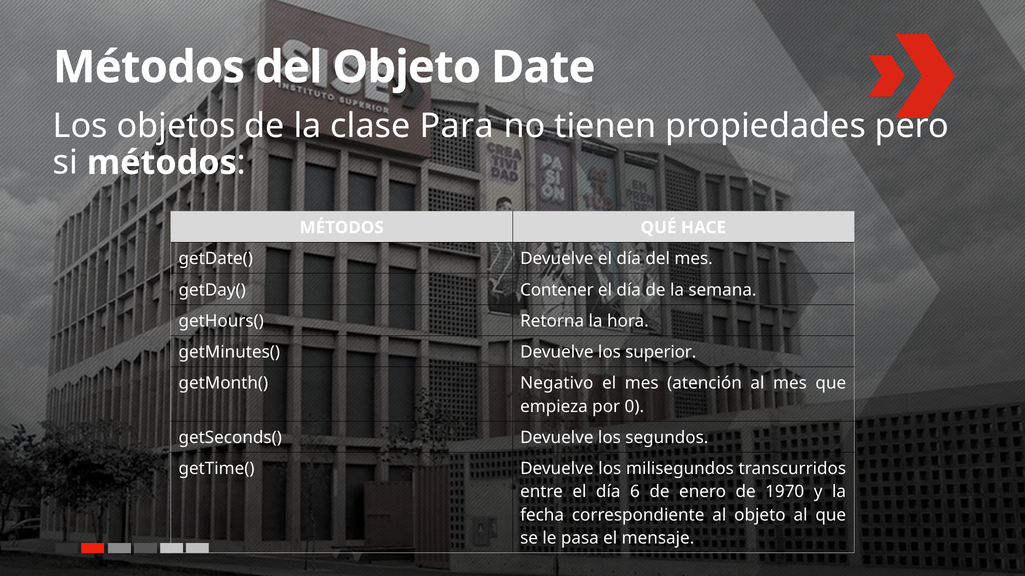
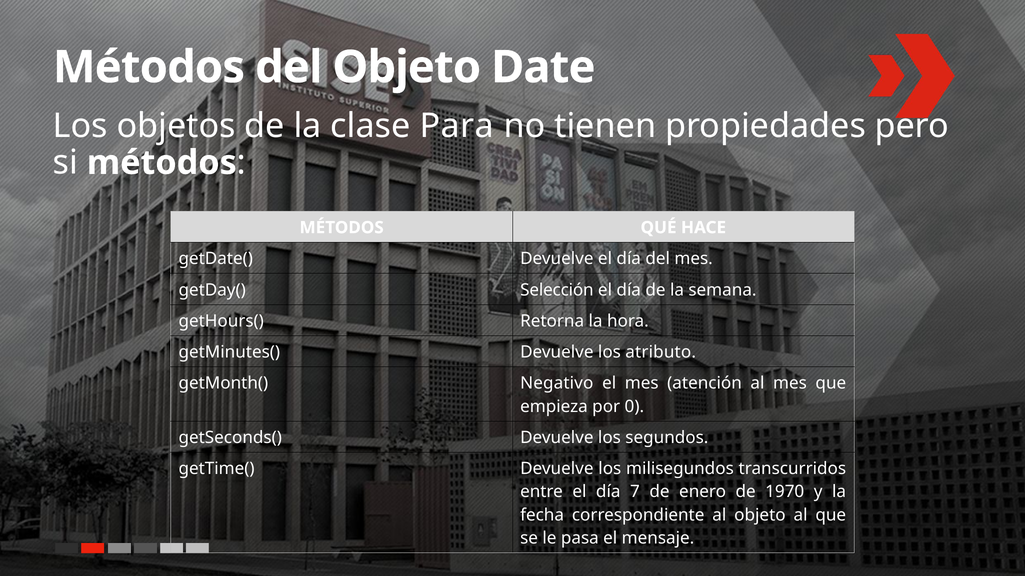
Contener: Contener -> Selección (557, 290)
superior: superior -> atributo (661, 353)
6: 6 -> 7 (635, 492)
